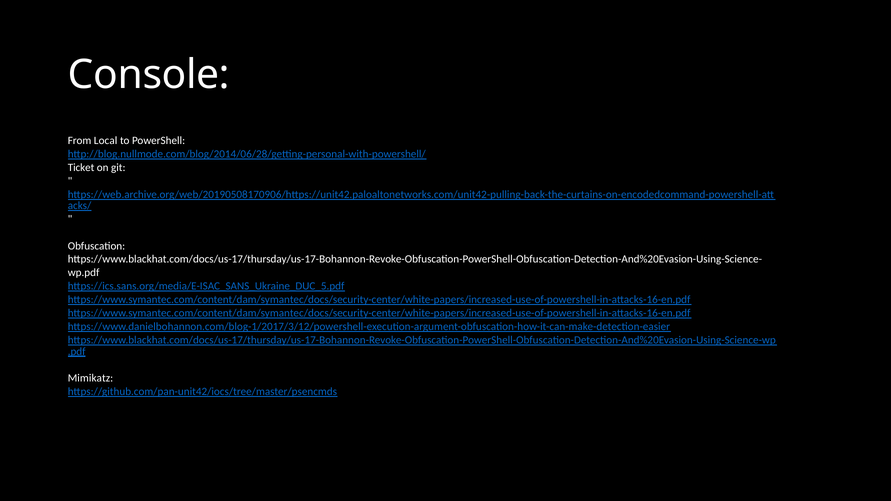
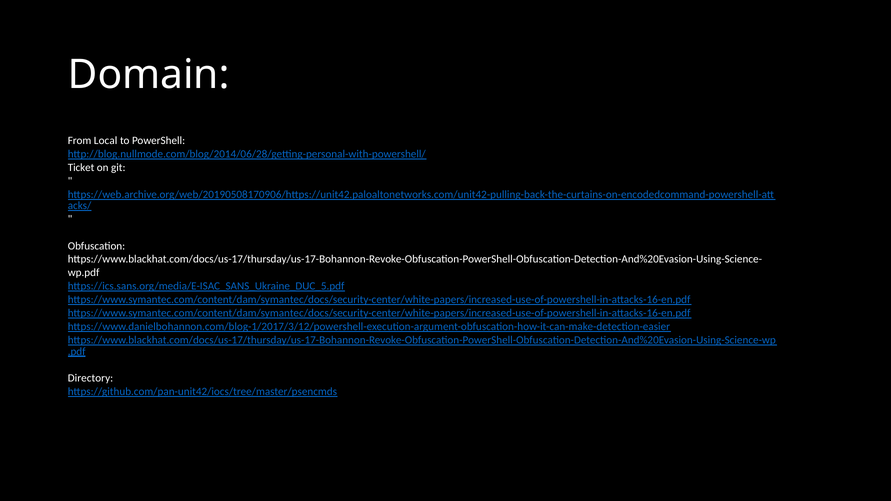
Console: Console -> Domain (149, 75)
Mimikatz: Mimikatz -> Directory (91, 378)
